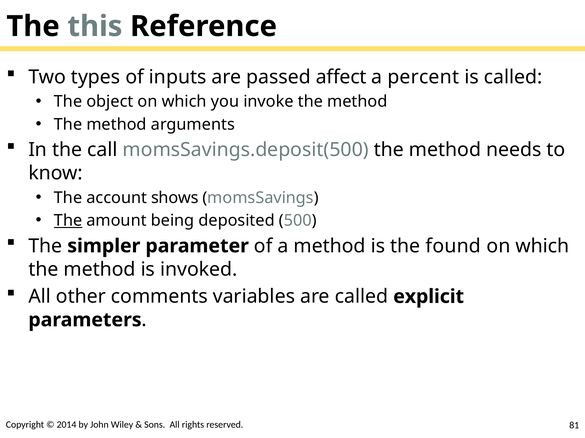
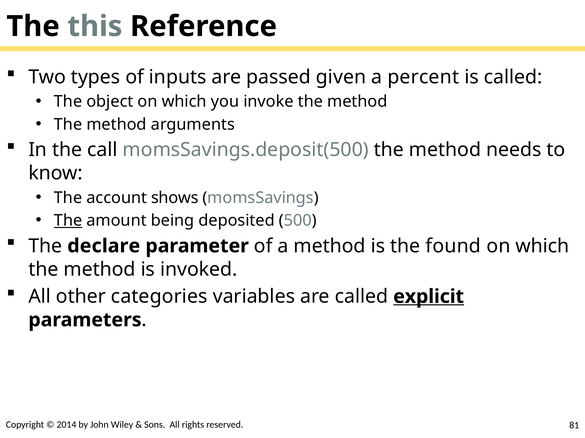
affect: affect -> given (341, 77)
simpler: simpler -> declare (104, 246)
comments: comments -> categories (159, 297)
explicit underline: none -> present (429, 297)
